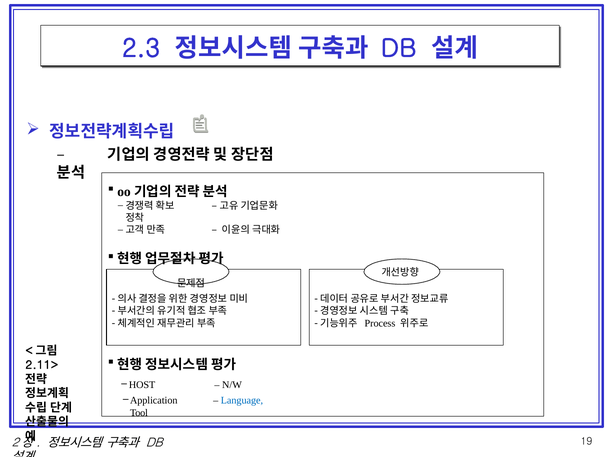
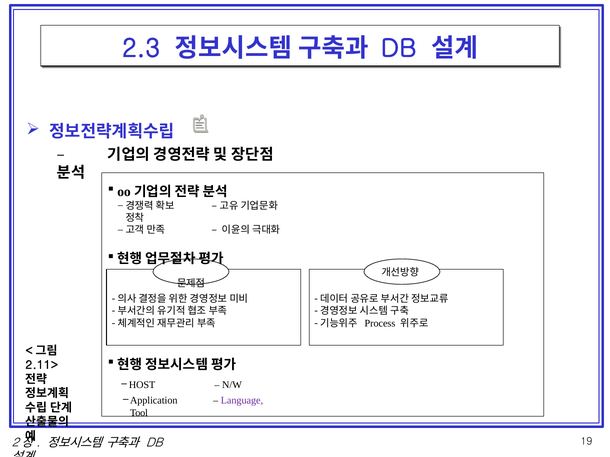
Language colour: blue -> purple (242, 401)
